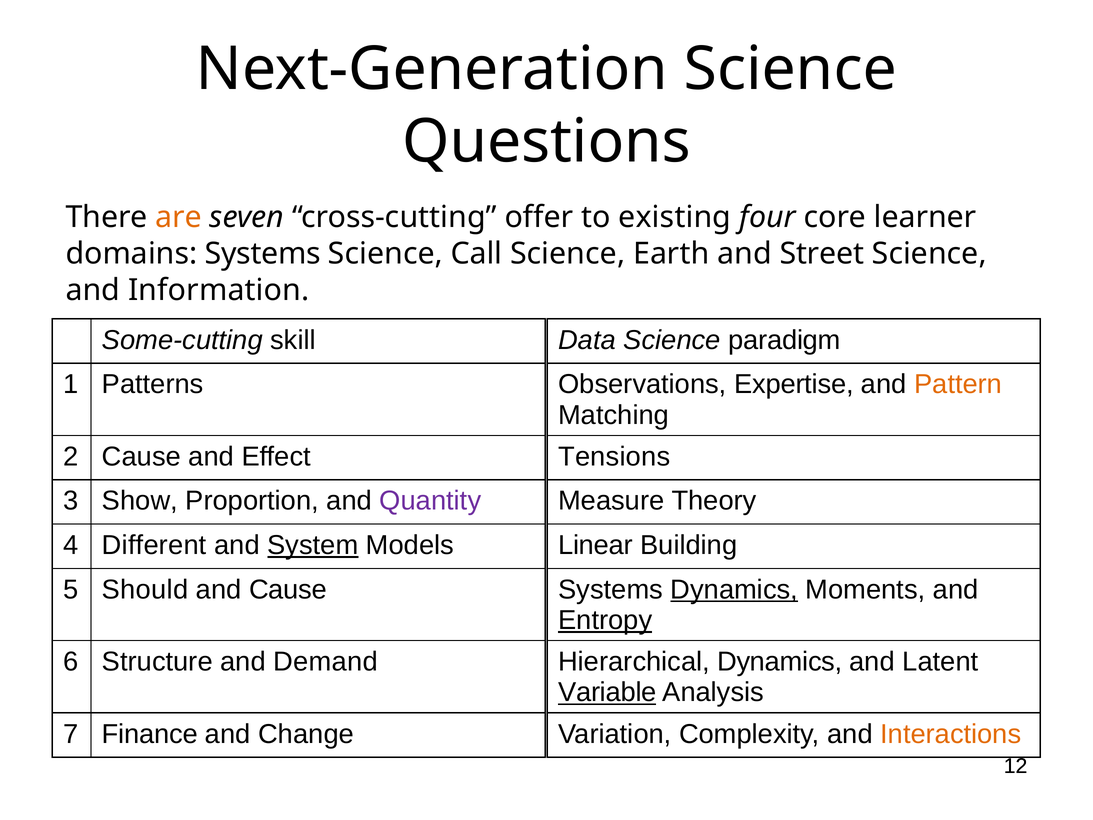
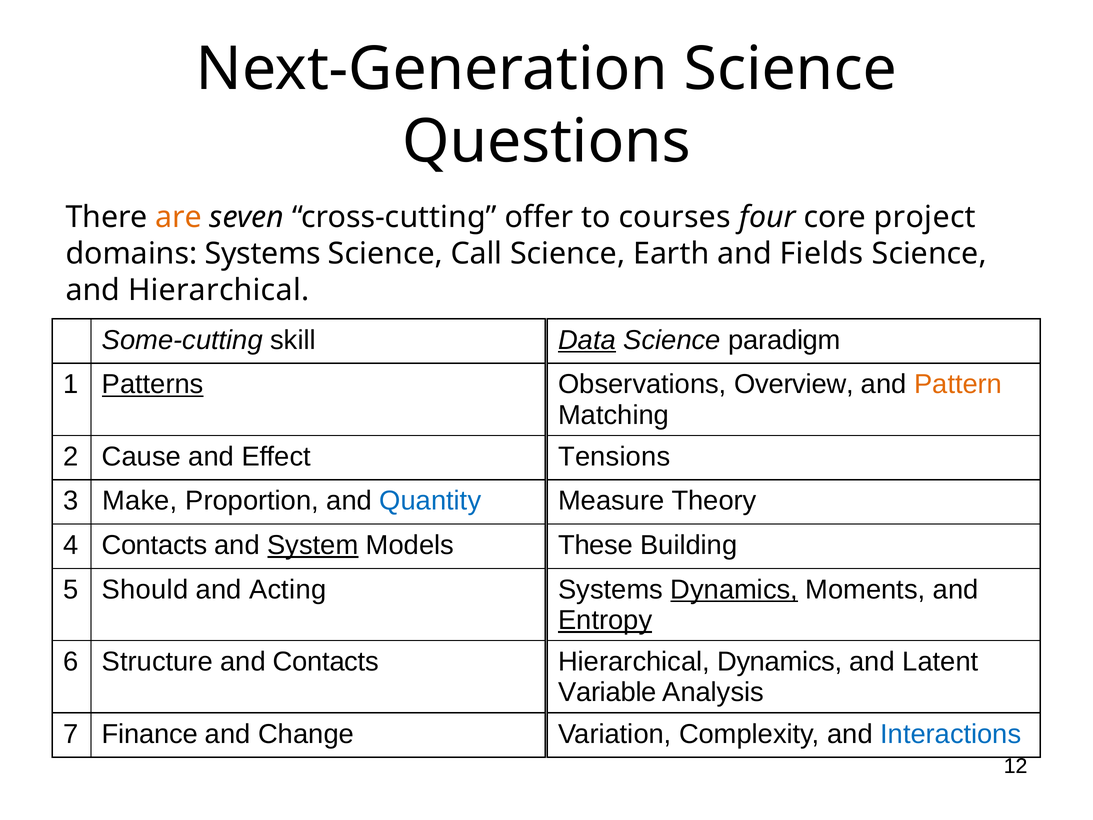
existing: existing -> courses (675, 217)
learner: learner -> project (925, 217)
Street: Street -> Fields (822, 254)
and Information: Information -> Hierarchical (219, 290)
Data underline: none -> present (587, 340)
Patterns underline: none -> present (153, 384)
Expertise: Expertise -> Overview (794, 384)
Show: Show -> Make (140, 501)
Quantity colour: purple -> blue (430, 501)
4 Different: Different -> Contacts (154, 545)
Linear: Linear -> These (596, 545)
and Cause: Cause -> Acting (288, 589)
and Demand: Demand -> Contacts (326, 662)
Variable underline: present -> none (607, 692)
Interactions colour: orange -> blue (951, 734)
